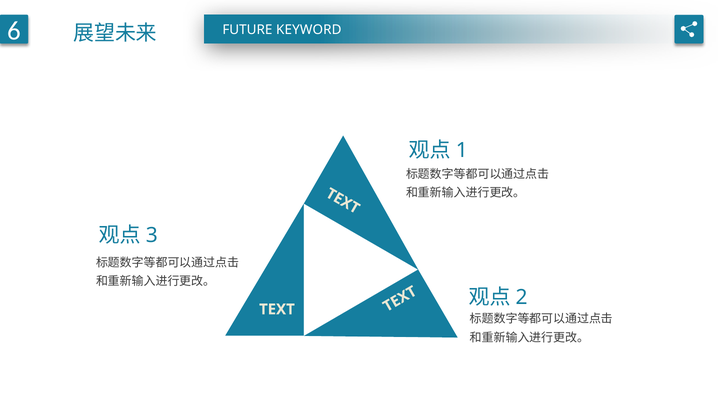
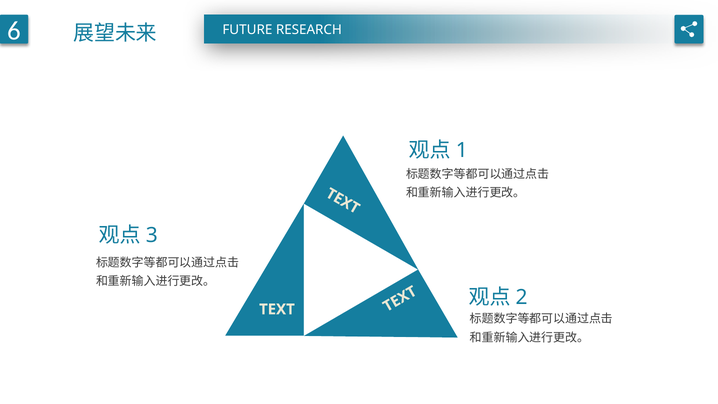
KEYWORD: KEYWORD -> RESEARCH (309, 30)
